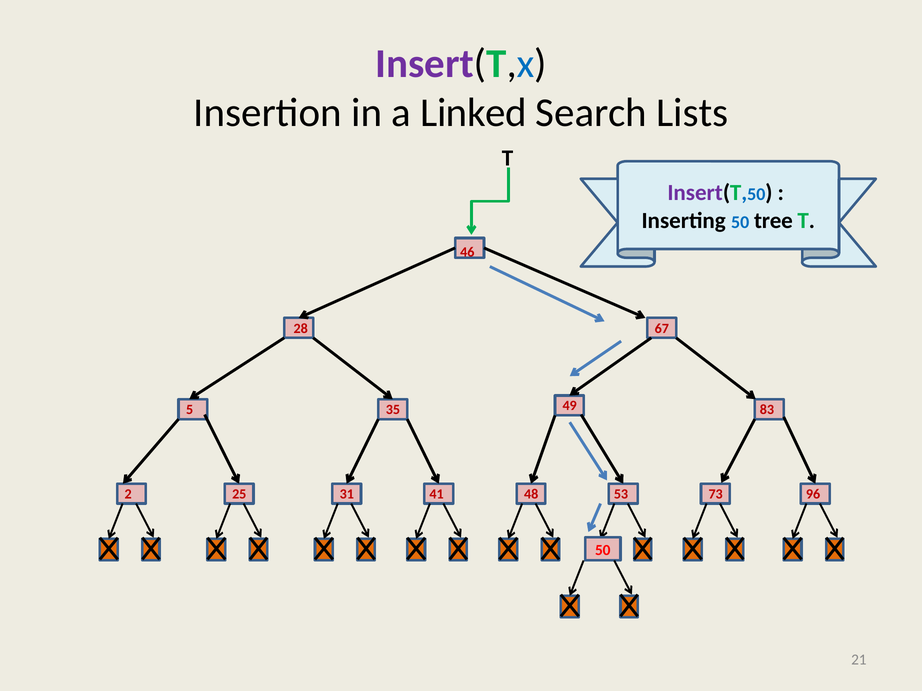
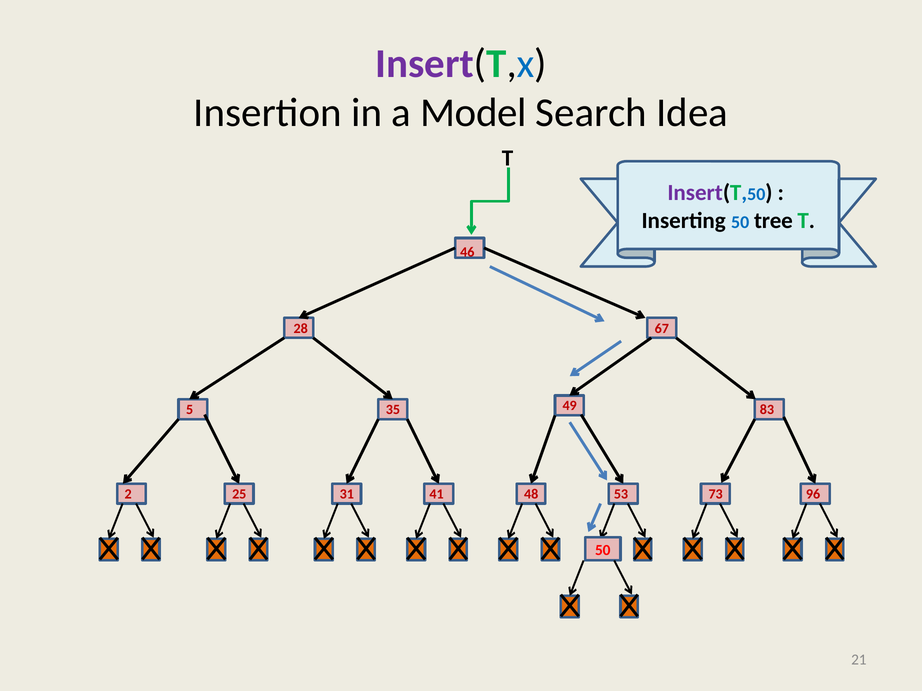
Linked: Linked -> Model (473, 113)
Lists: Lists -> Idea (692, 113)
